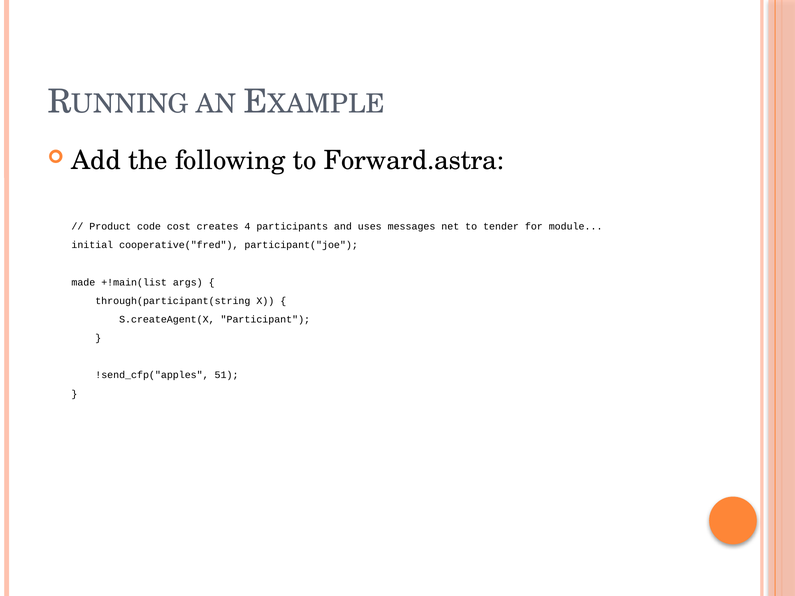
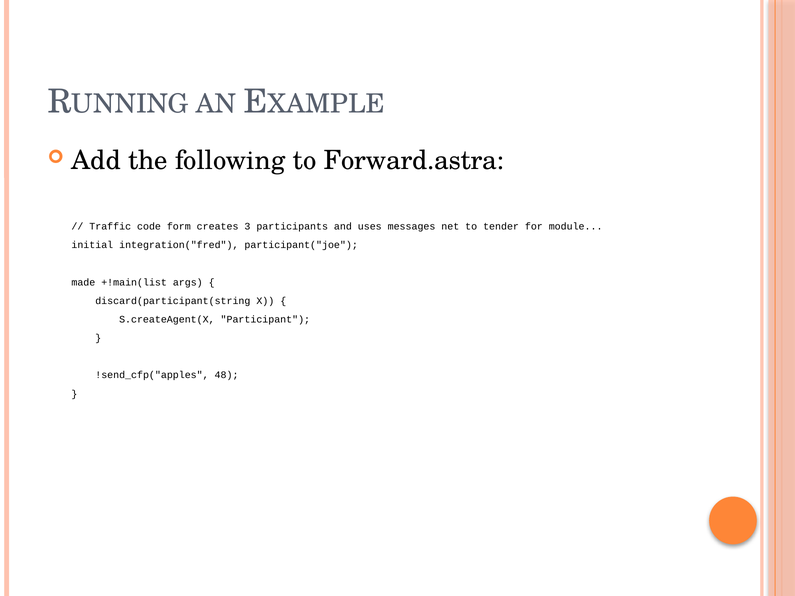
Product: Product -> Traffic (110, 227)
cost: cost -> form (179, 227)
4: 4 -> 3 (247, 227)
cooperative("fred: cooperative("fred -> integration("fred (179, 245)
through(participant(string: through(participant(string -> discard(participant(string (173, 301)
51: 51 -> 48 (227, 375)
